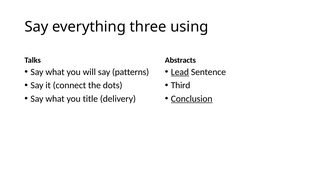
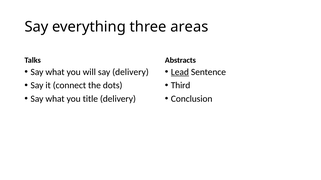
using: using -> areas (189, 27)
say patterns: patterns -> delivery (131, 72)
Conclusion underline: present -> none (192, 99)
